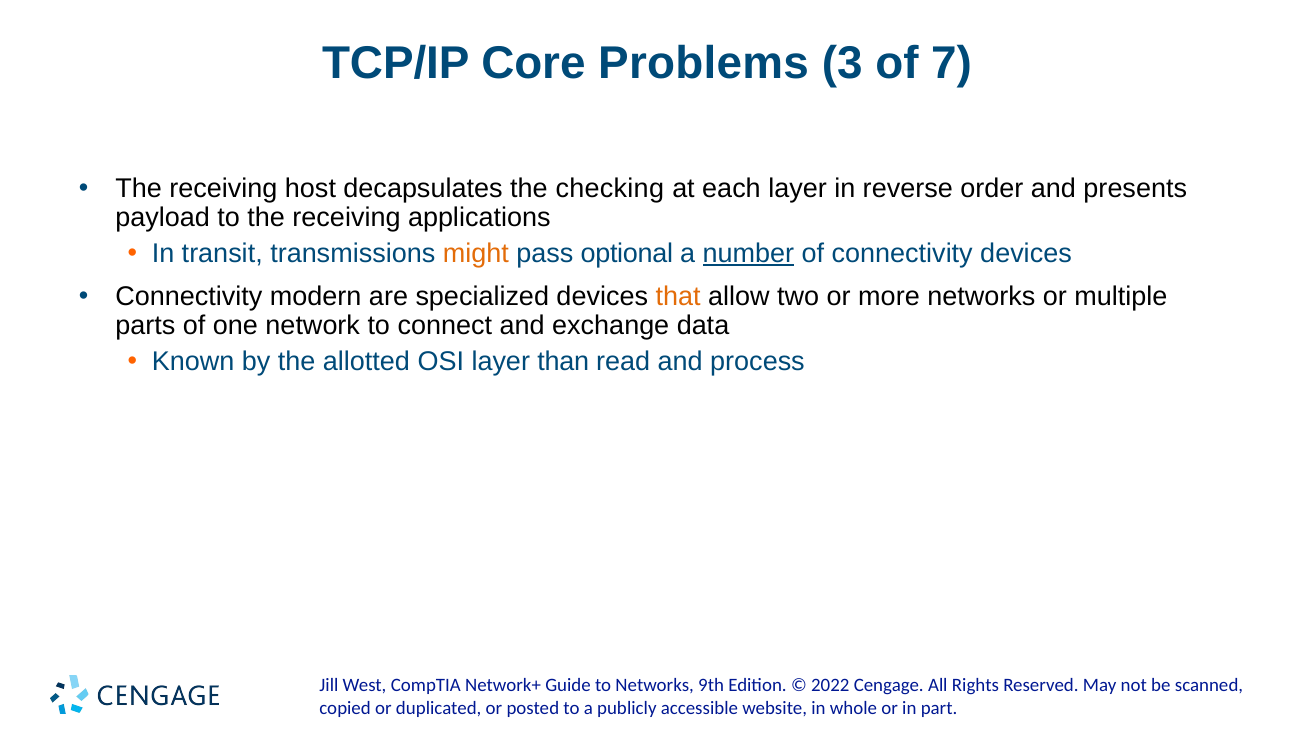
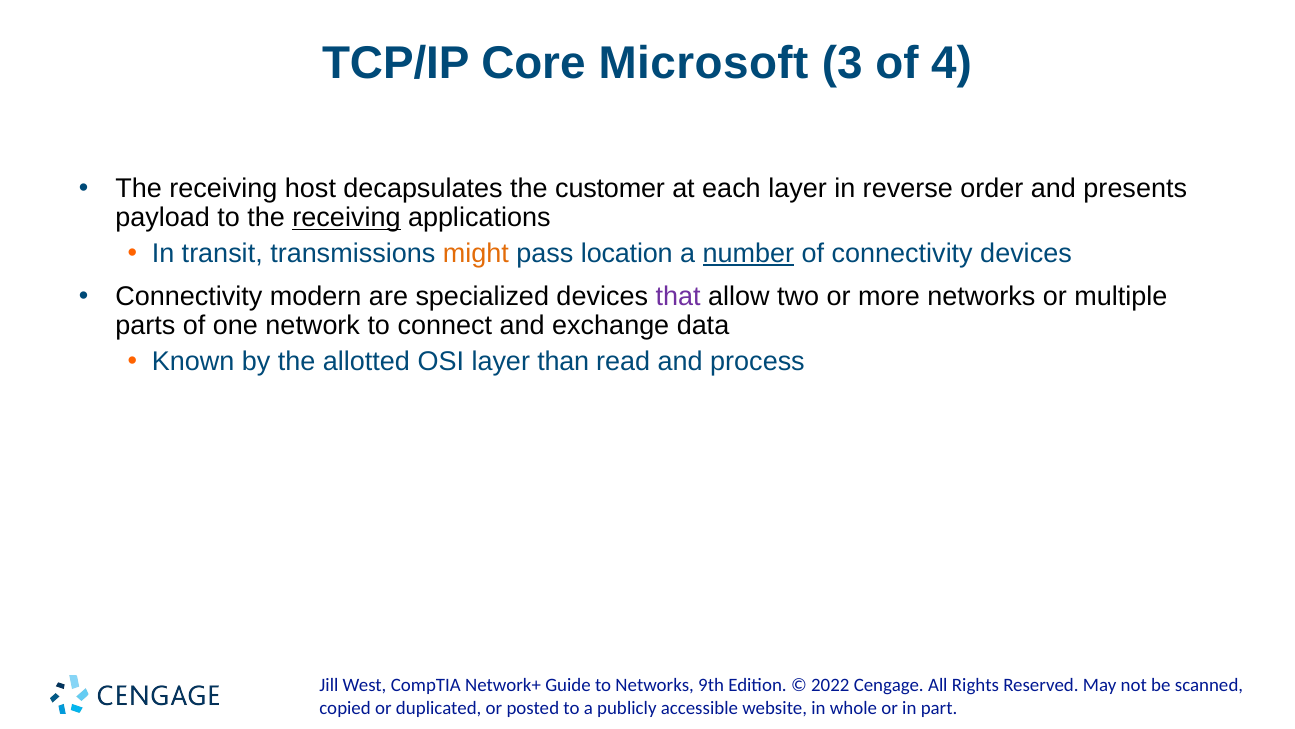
Problems: Problems -> Microsoft (704, 63)
7: 7 -> 4 (952, 63)
checking: checking -> customer (610, 188)
receiving underline: none -> present (347, 218)
optional: optional -> location (627, 253)
that colour: orange -> purple (678, 296)
